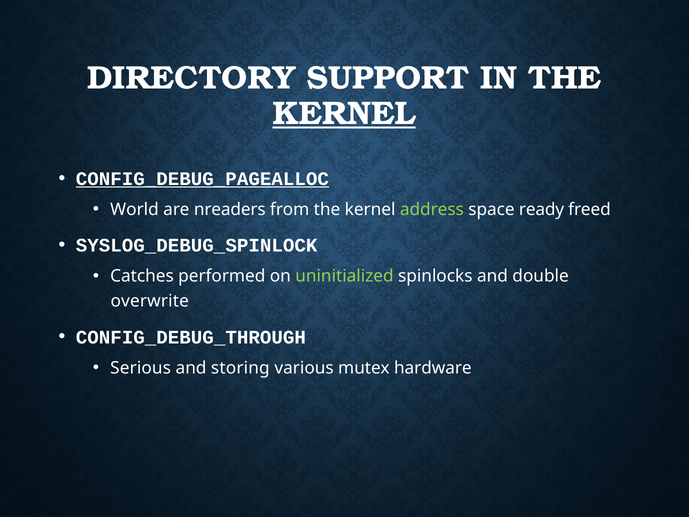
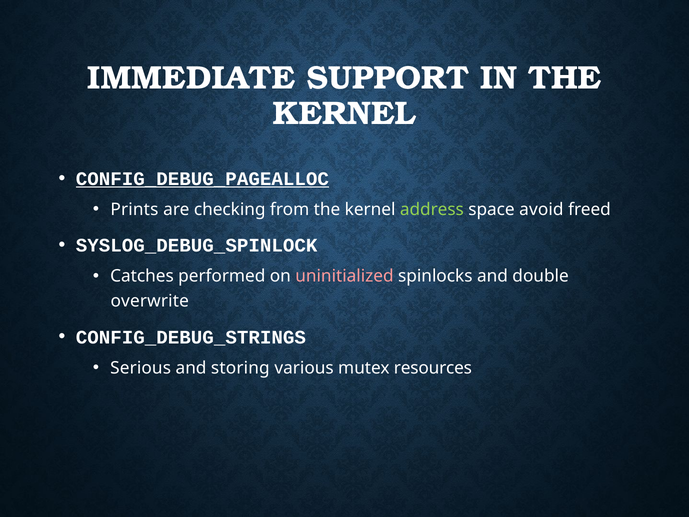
DIRECTORY: DIRECTORY -> IMMEDIATE (191, 78)
KERNEL underline: present -> none (344, 113)
World: World -> Prints (134, 209)
nreaders: nreaders -> checking (230, 209)
ready: ready -> avoid (541, 209)
uninitialized colour: light green -> pink (344, 276)
CONFIG_DEBUG_THROUGH: CONFIG_DEBUG_THROUGH -> CONFIG_DEBUG_STRINGS (191, 337)
hardware: hardware -> resources (433, 368)
